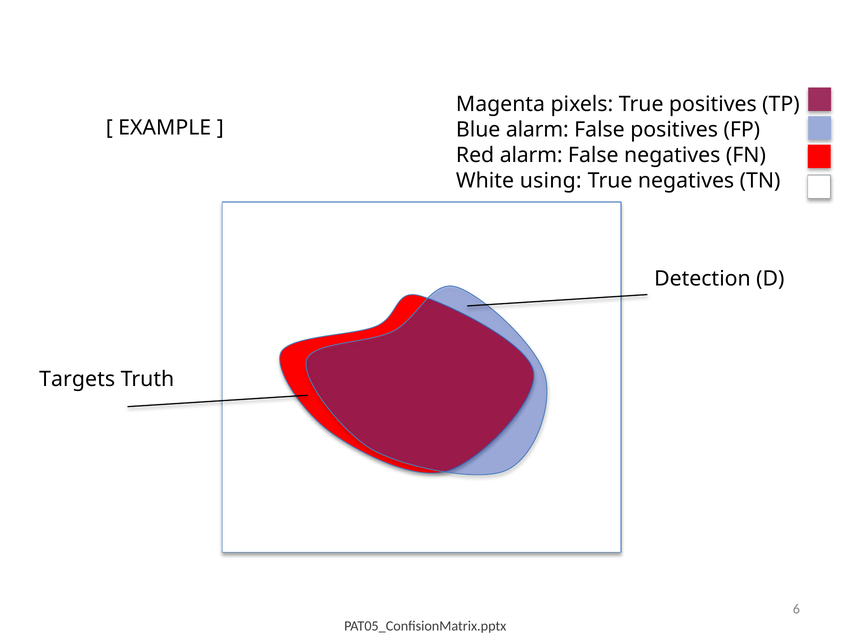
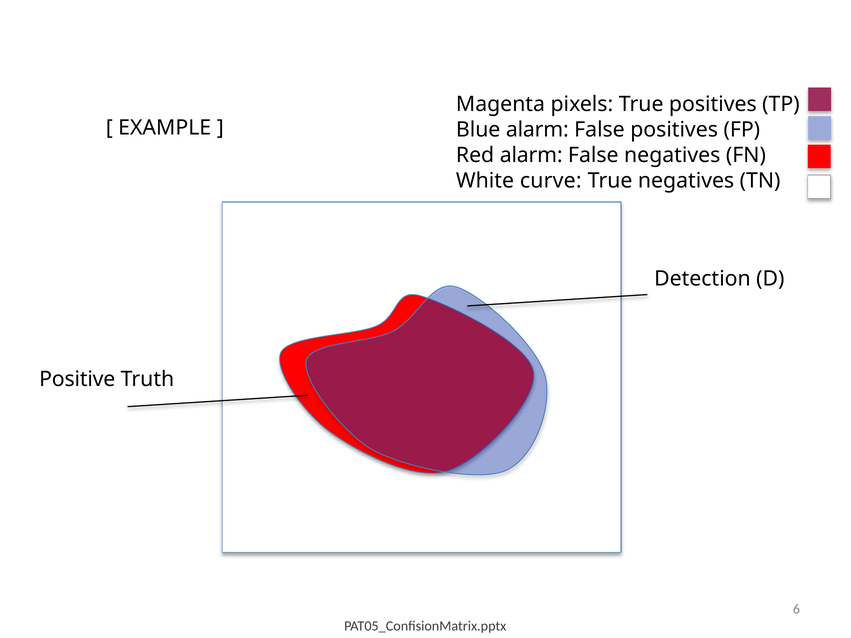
using: using -> curve (551, 181)
Targets: Targets -> Positive (77, 379)
